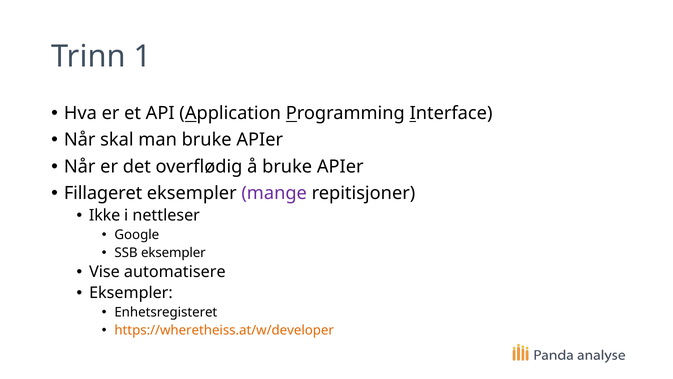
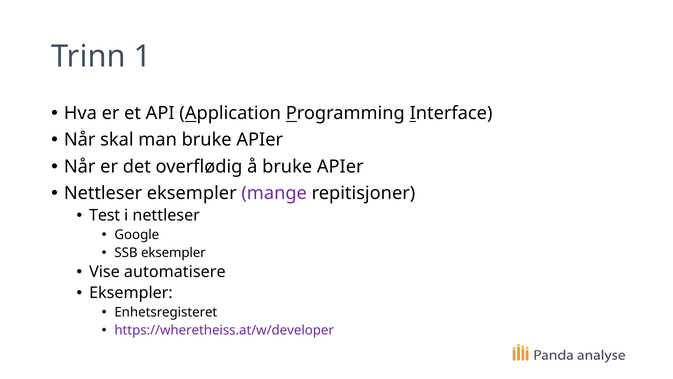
Fillageret: Fillageret -> Nettleser (103, 193)
Ikke: Ikke -> Test (105, 215)
https://wheretheiss.at/w/developer colour: orange -> purple (224, 330)
